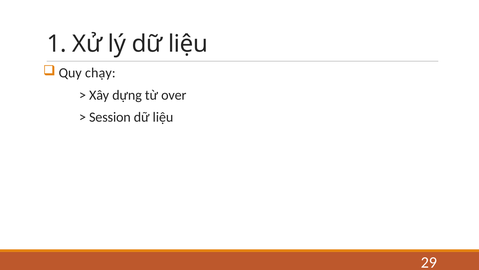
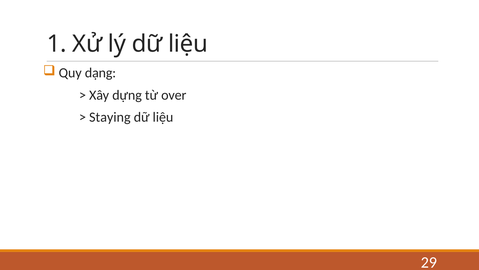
chạy: chạy -> dạng (100, 73)
Session: Session -> Staying (110, 117)
